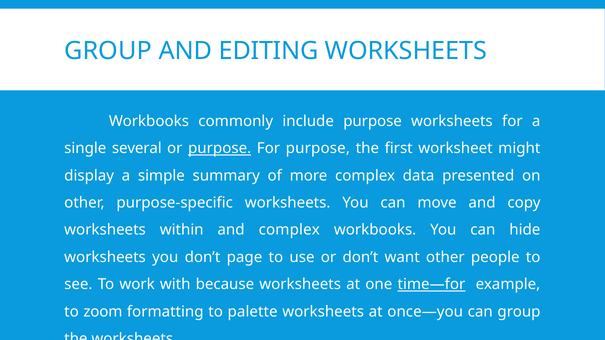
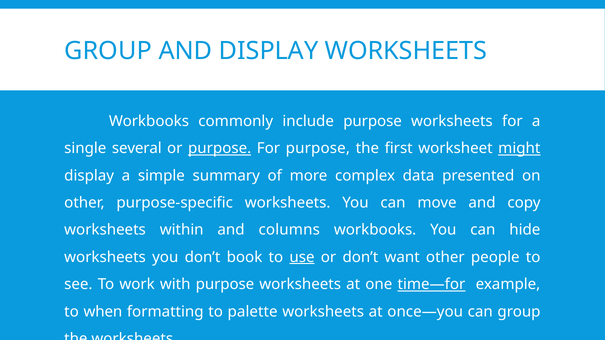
AND EDITING: EDITING -> DISPLAY (269, 51)
might underline: none -> present (519, 149)
and complex: complex -> columns (289, 230)
page: page -> book (245, 257)
use underline: none -> present (302, 257)
with because: because -> purpose (225, 285)
zoom: zoom -> when (103, 312)
